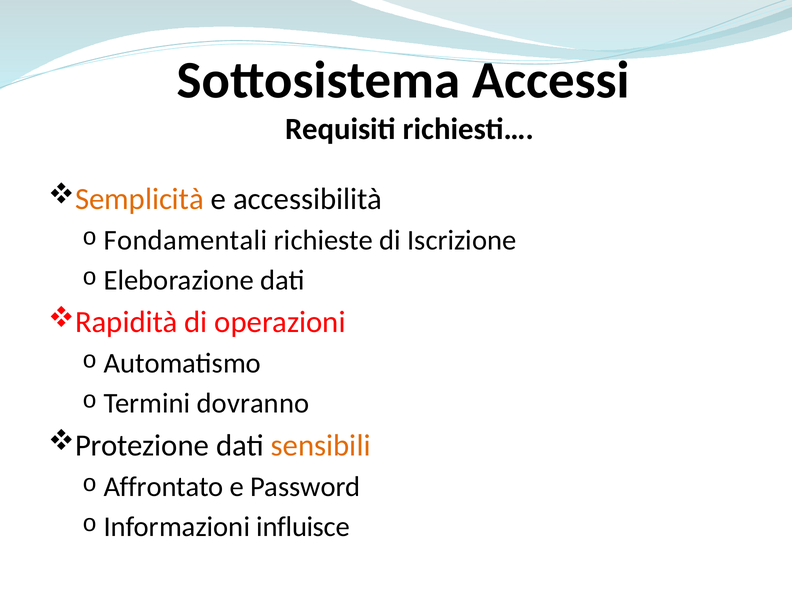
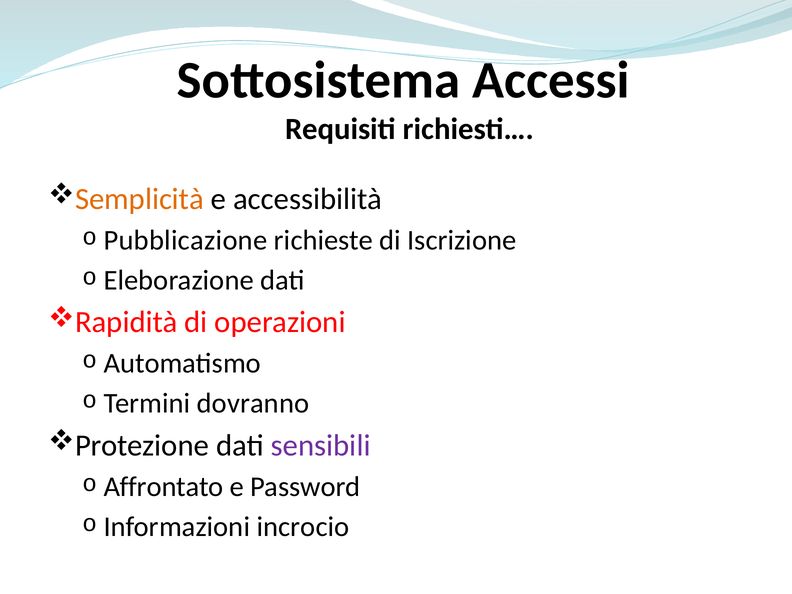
Fondamentali: Fondamentali -> Pubblicazione (185, 240)
sensibili colour: orange -> purple (321, 445)
influisce: influisce -> incrocio (303, 527)
